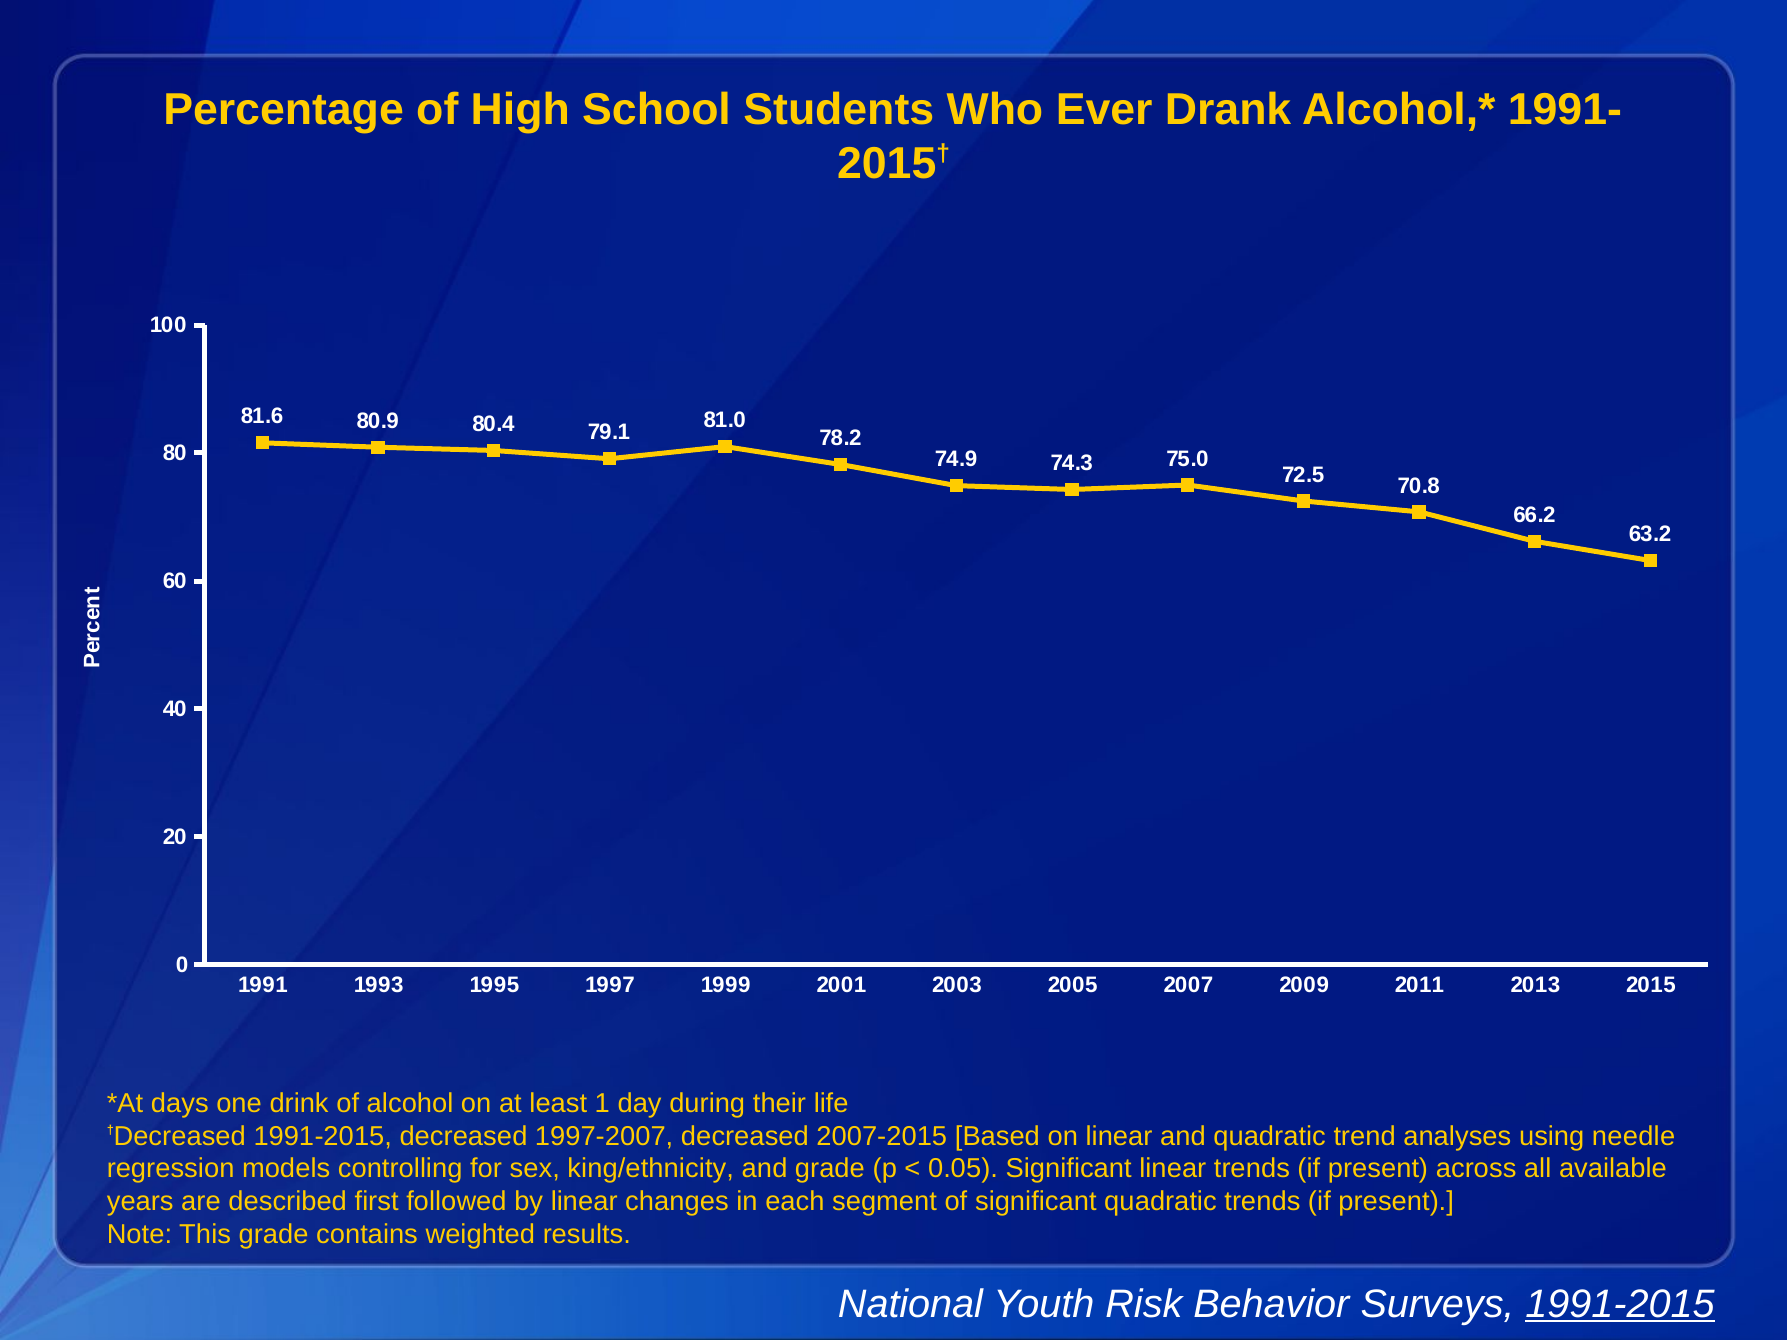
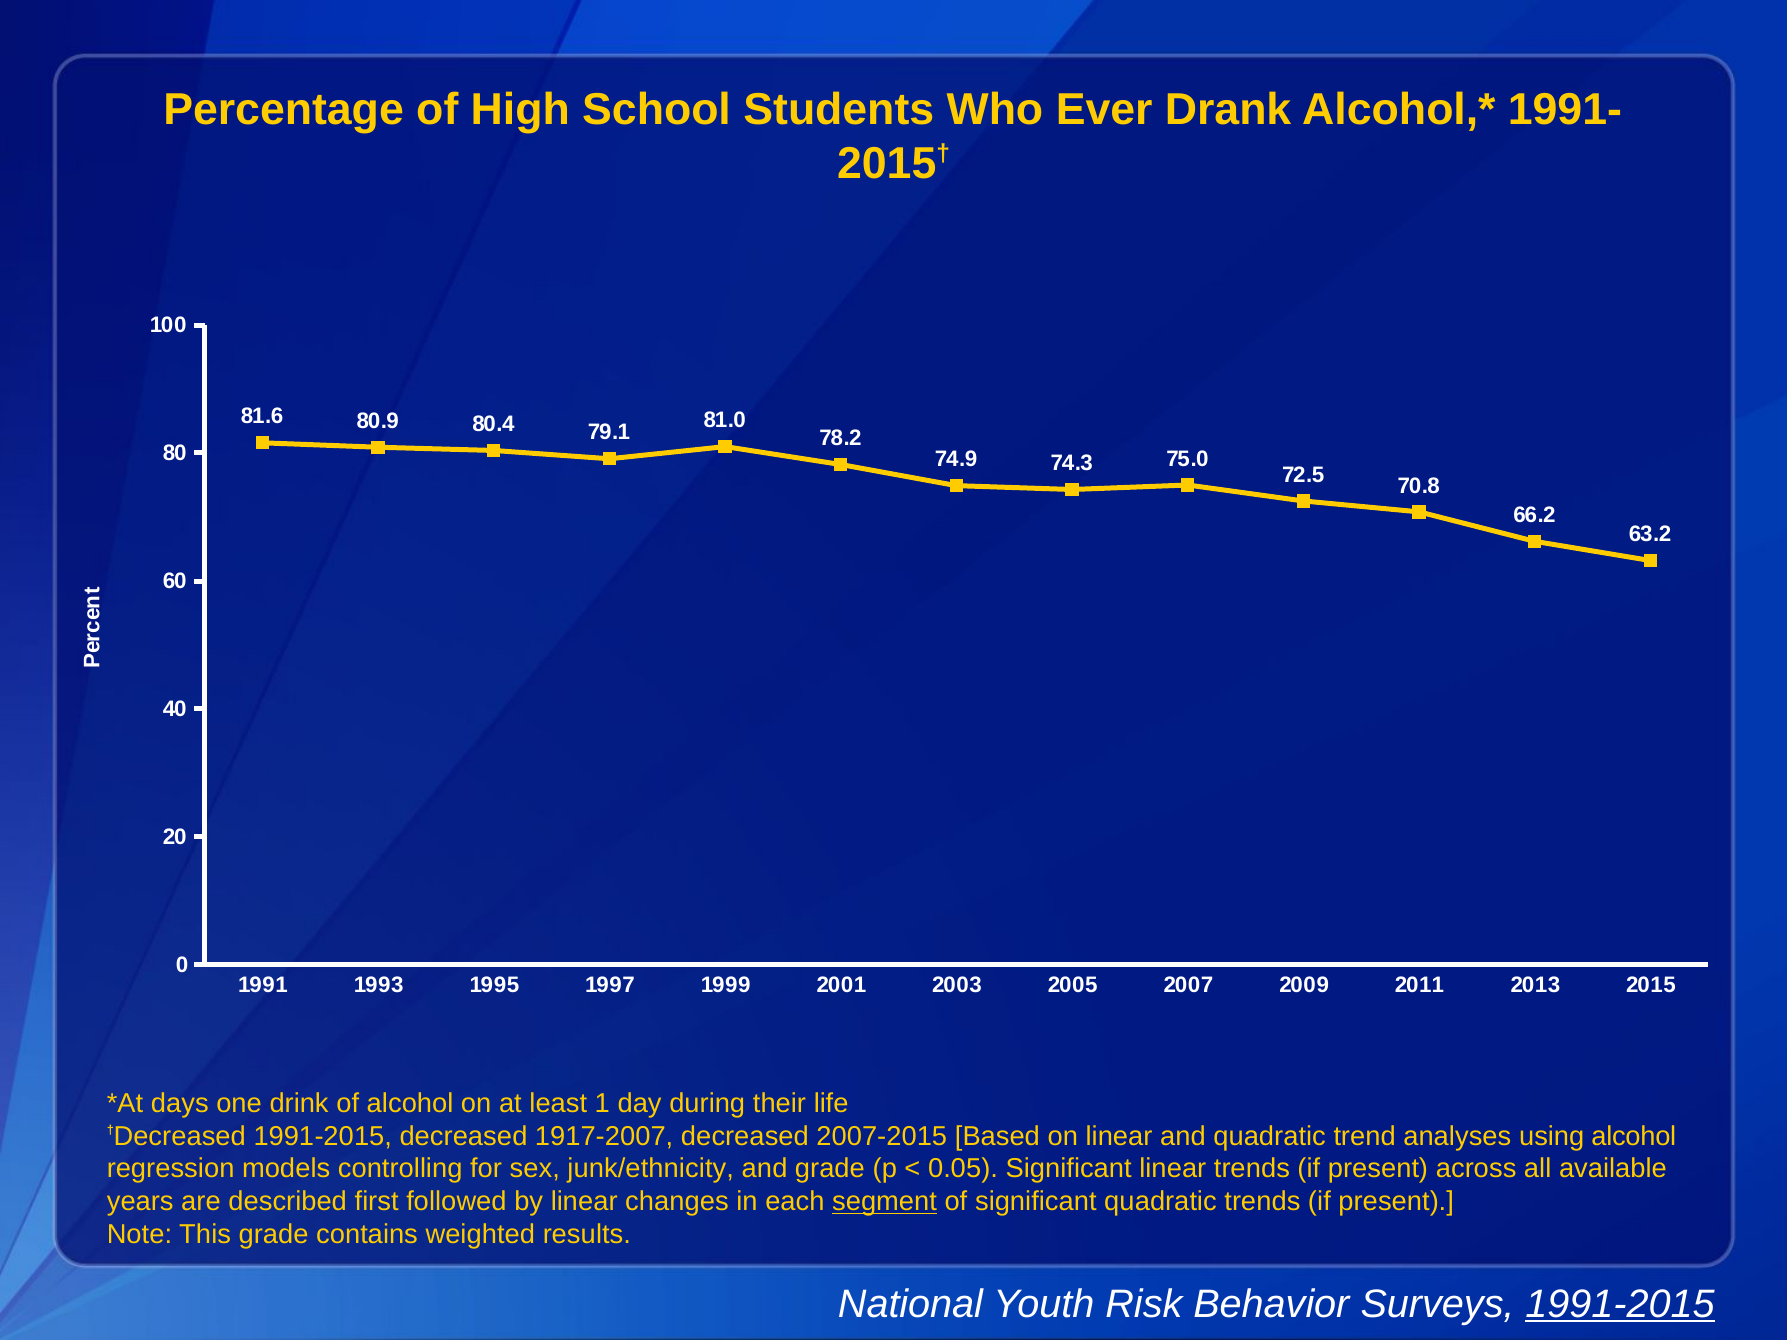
1997-2007: 1997-2007 -> 1917-2007 (604, 1136)
using needle: needle -> alcohol (1634, 1136)
king/ethnicity: king/ethnicity -> junk/ethnicity (651, 1169)
segment underline: none -> present (885, 1202)
